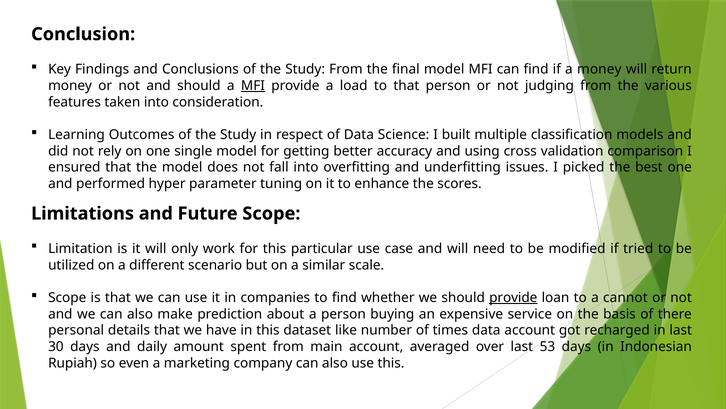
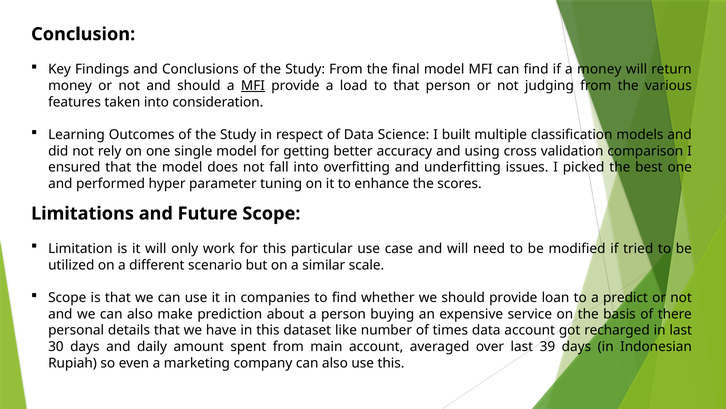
provide underline: present -> none (513, 297)
cannot: cannot -> predict (625, 297)
53: 53 -> 39 (547, 346)
